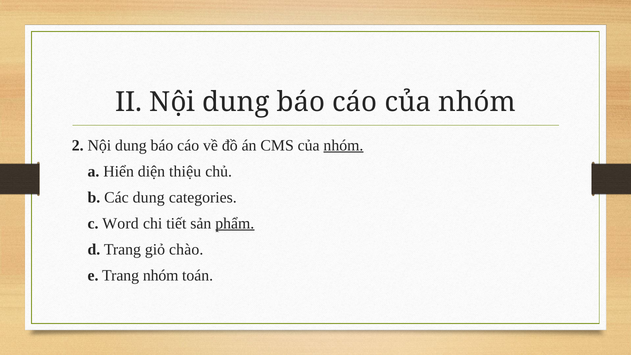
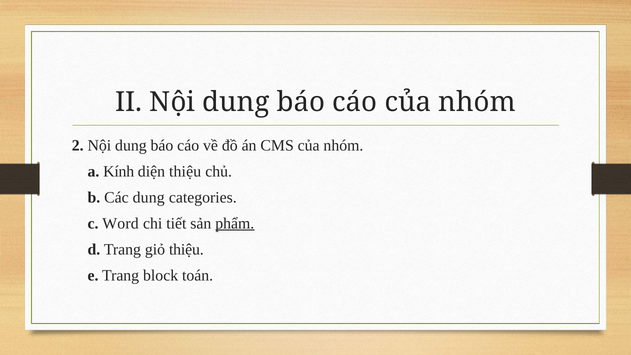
nhóm underline: present -> none (343, 145)
Hiển: Hiển -> Kính (119, 171)
giỏ chào: chào -> thiệu (186, 249)
Trang nhóm: nhóm -> block (161, 275)
